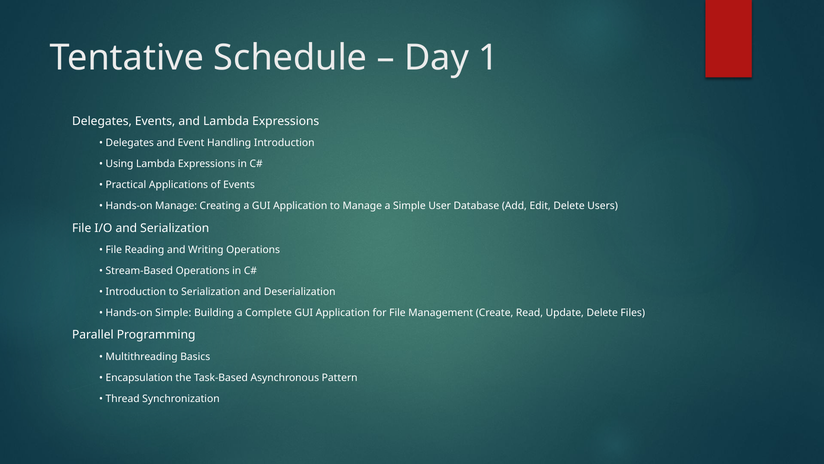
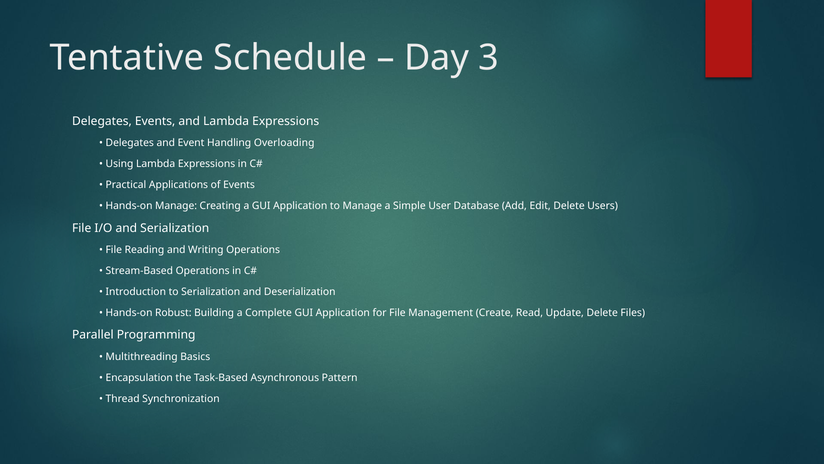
1: 1 -> 3 (489, 58)
Handling Introduction: Introduction -> Overloading (284, 143)
Hands-on Simple: Simple -> Robust (173, 313)
